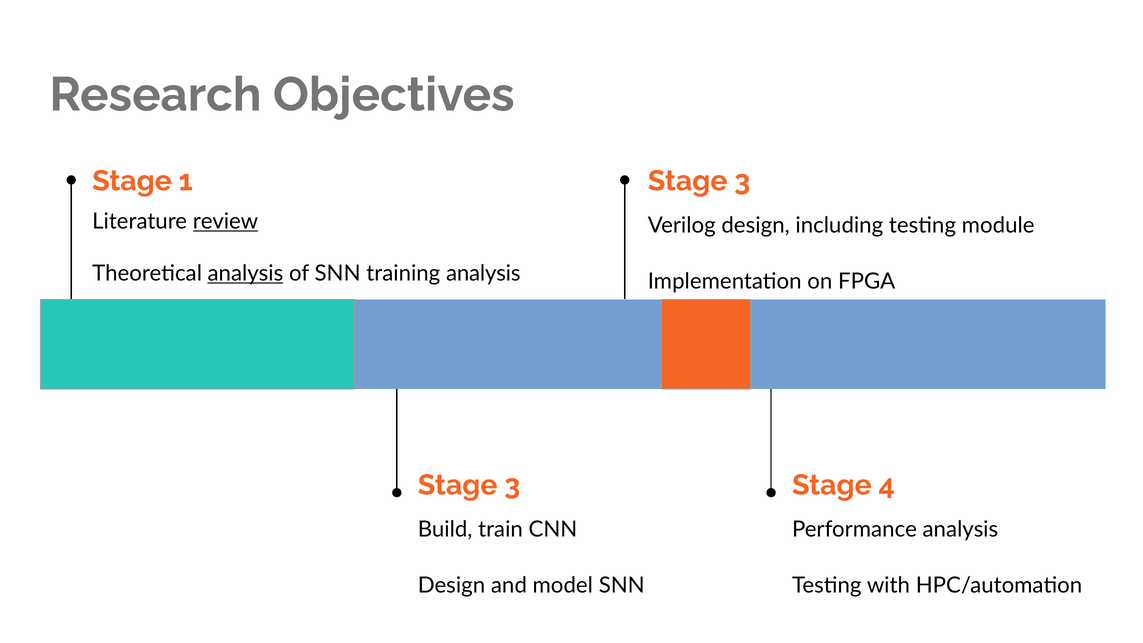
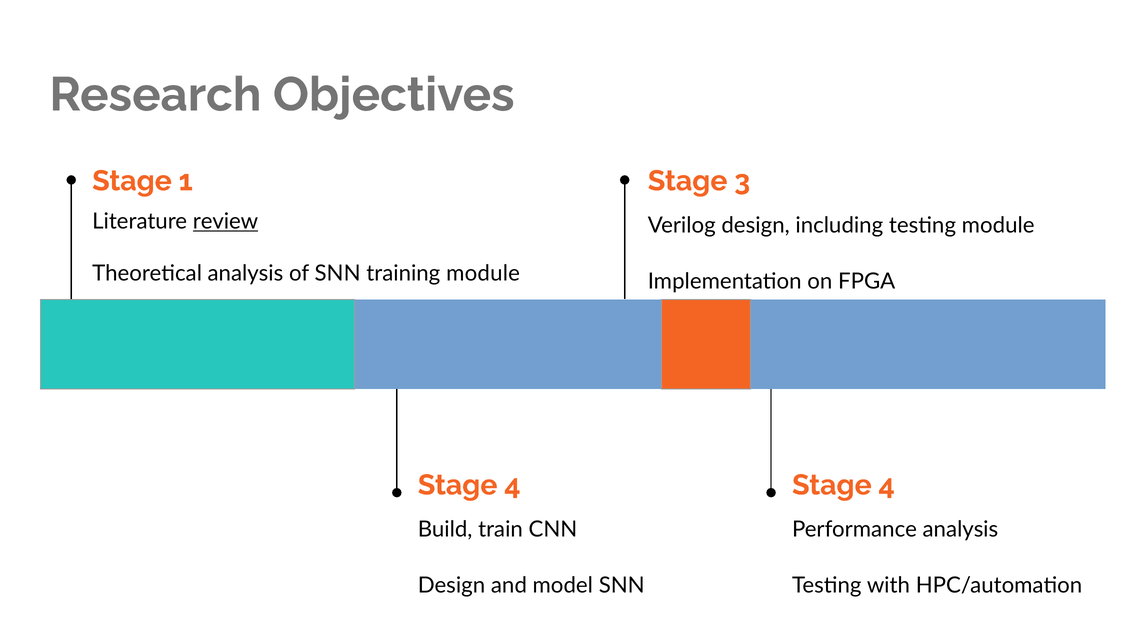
analysis underline: present -> none (245, 273)
training analysis: analysis -> module (483, 273)
3: 3 -> 4 (512, 485)
